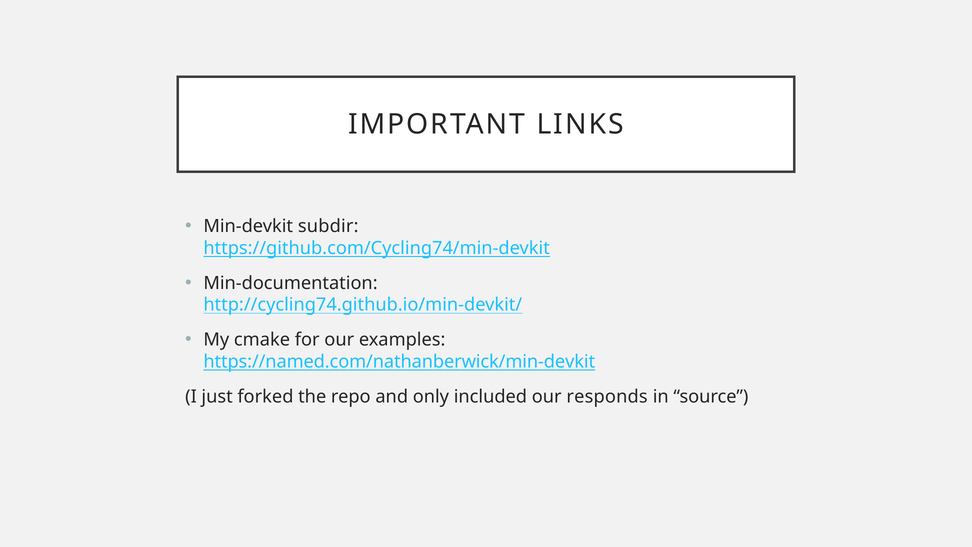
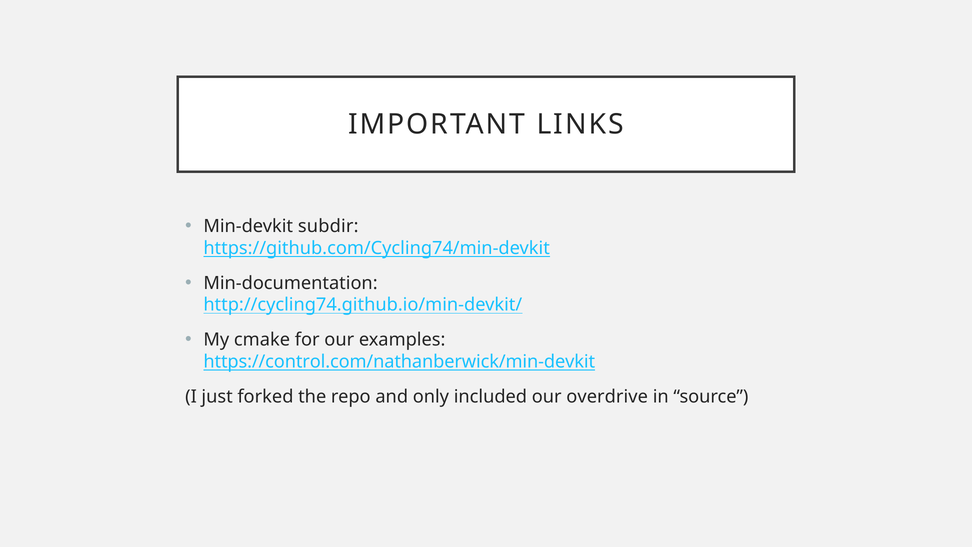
https://named.com/nathanberwick/min-devkit: https://named.com/nathanberwick/min-devkit -> https://control.com/nathanberwick/min-devkit (399, 362)
responds: responds -> overdrive (607, 397)
